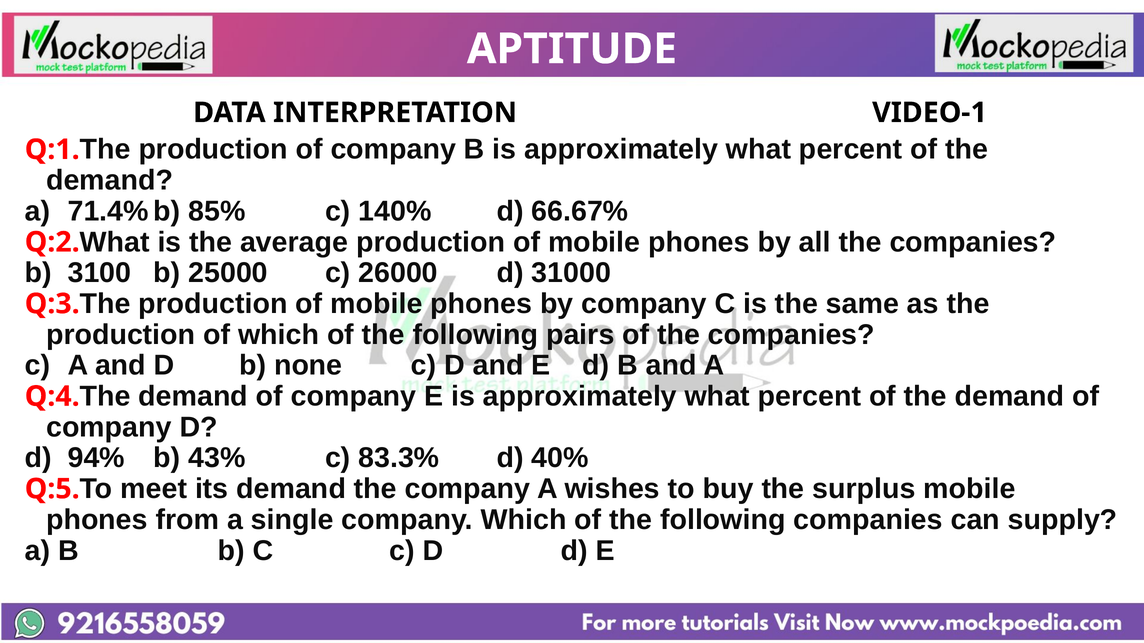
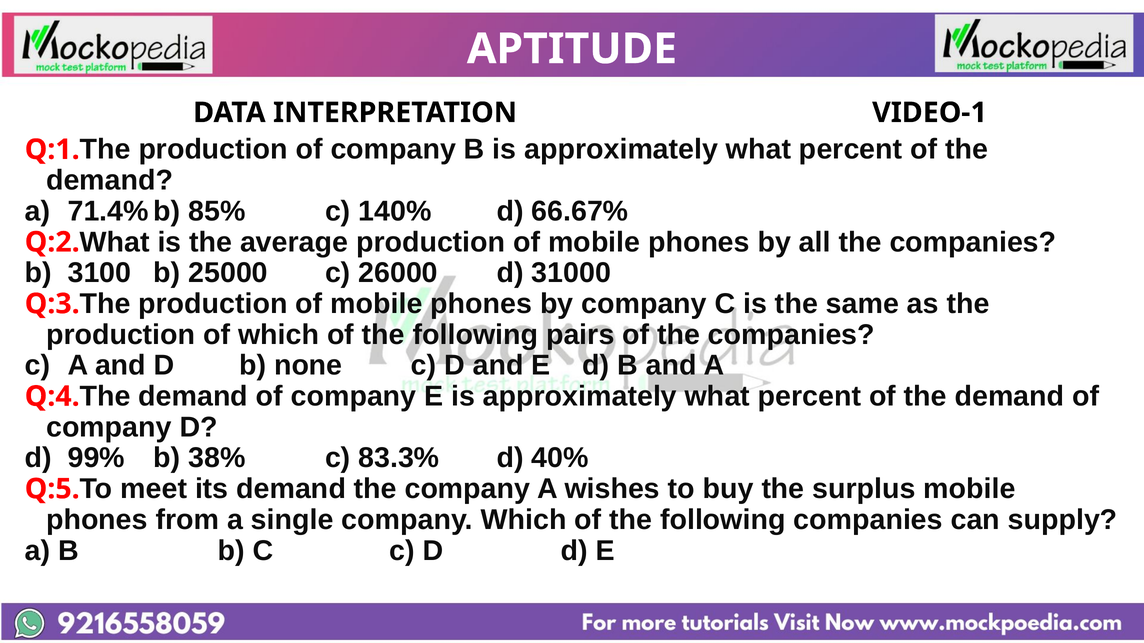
94%: 94% -> 99% (96, 458)
43%: 43% -> 38% (217, 458)
